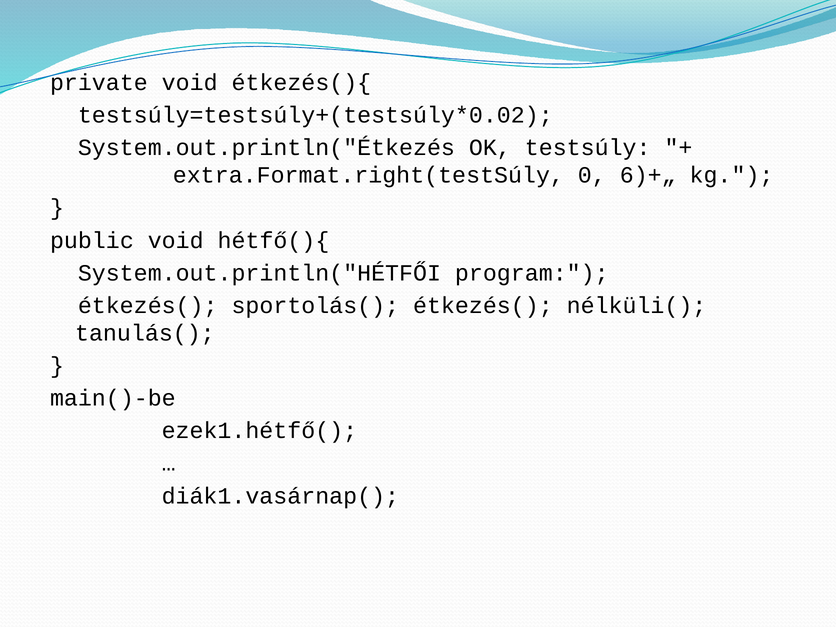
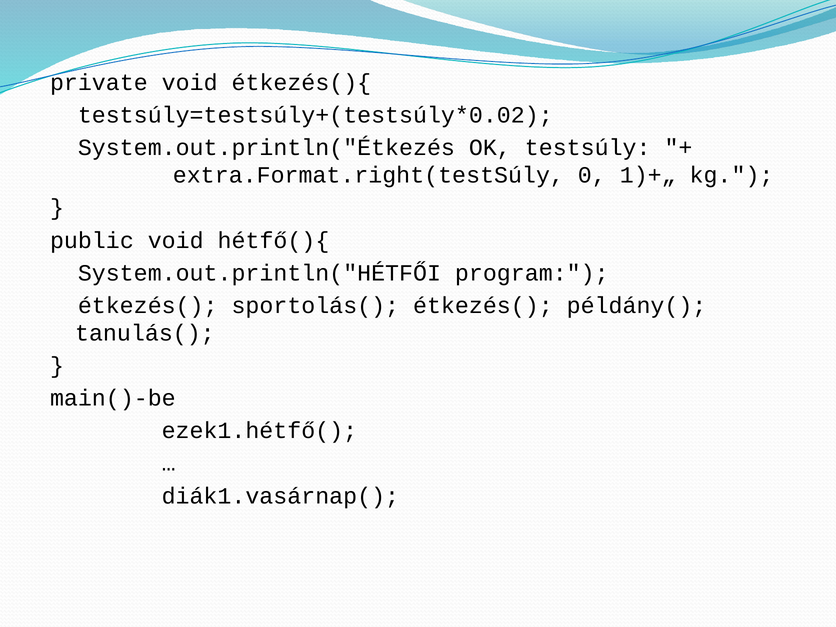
6)+„: 6)+„ -> 1)+„ (648, 175)
nélküli(: nélküli( -> példány( (637, 305)
